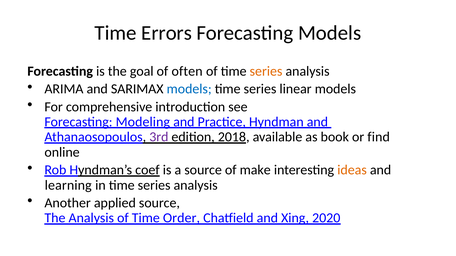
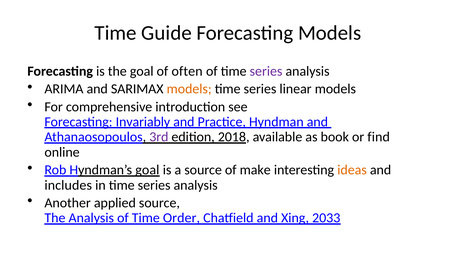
Errors: Errors -> Guide (166, 33)
series colour: orange -> purple (266, 71)
models colour: blue -> orange (189, 89)
Modeling: Modeling -> Invariably (143, 122)
Hyndman’s coef: coef -> goal (147, 170)
learning: learning -> includes (68, 186)
2020: 2020 -> 2033 (326, 218)
